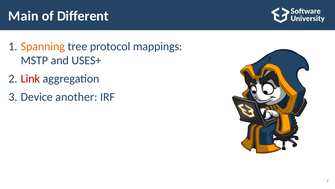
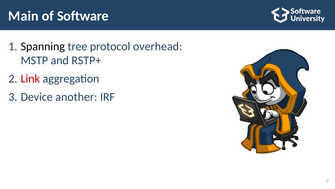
Different: Different -> Software (83, 16)
Spanning colour: orange -> black (43, 46)
mappings: mappings -> overhead (158, 46)
USES+: USES+ -> RSTP+ (86, 60)
